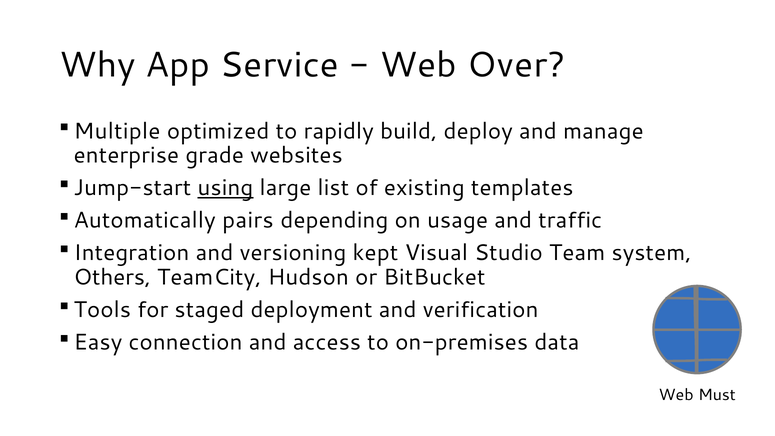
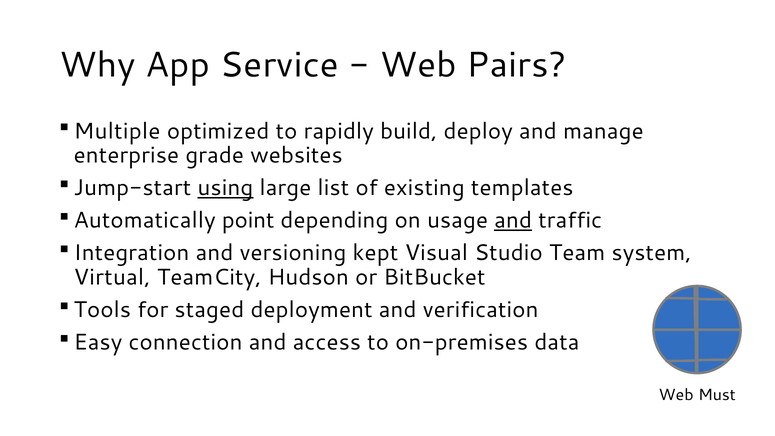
Over: Over -> Pairs (517, 65)
pairs: pairs -> point (248, 220)
and underline: none -> present (513, 220)
Others: Others -> Virtual (112, 277)
